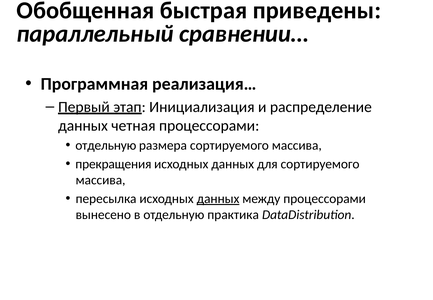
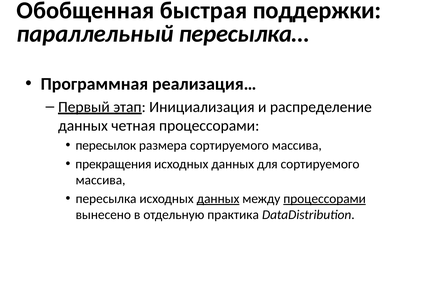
приведены: приведены -> поддержки (317, 10)
сравнении…: сравнении… -> пересылка… (244, 34)
отдельную: отдельную -> пересылок (106, 145)
процессорами underline: none -> present (325, 199)
